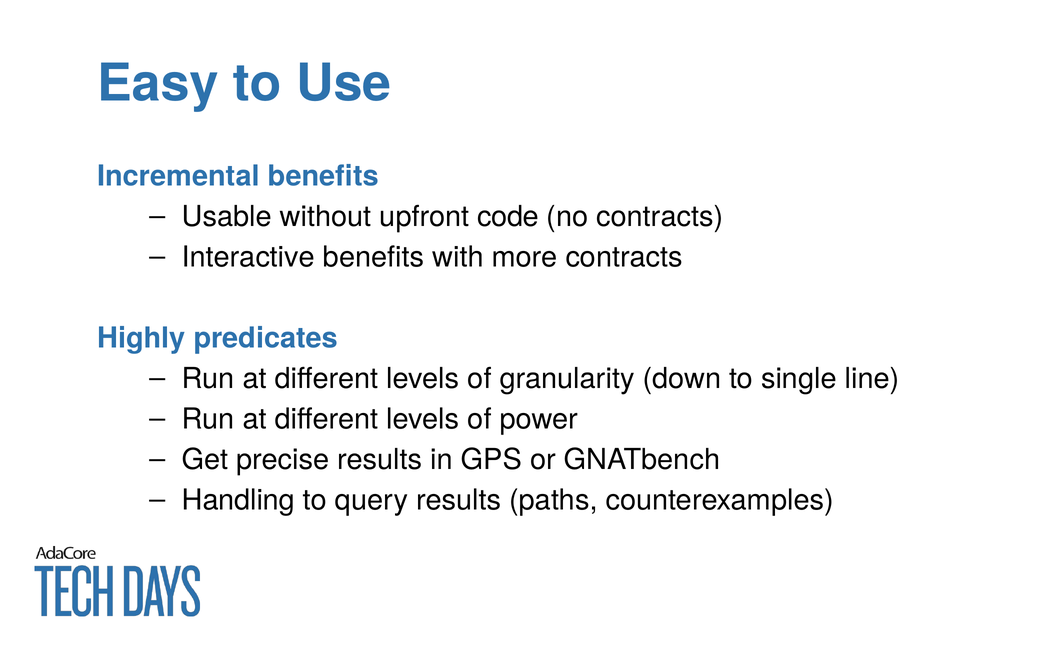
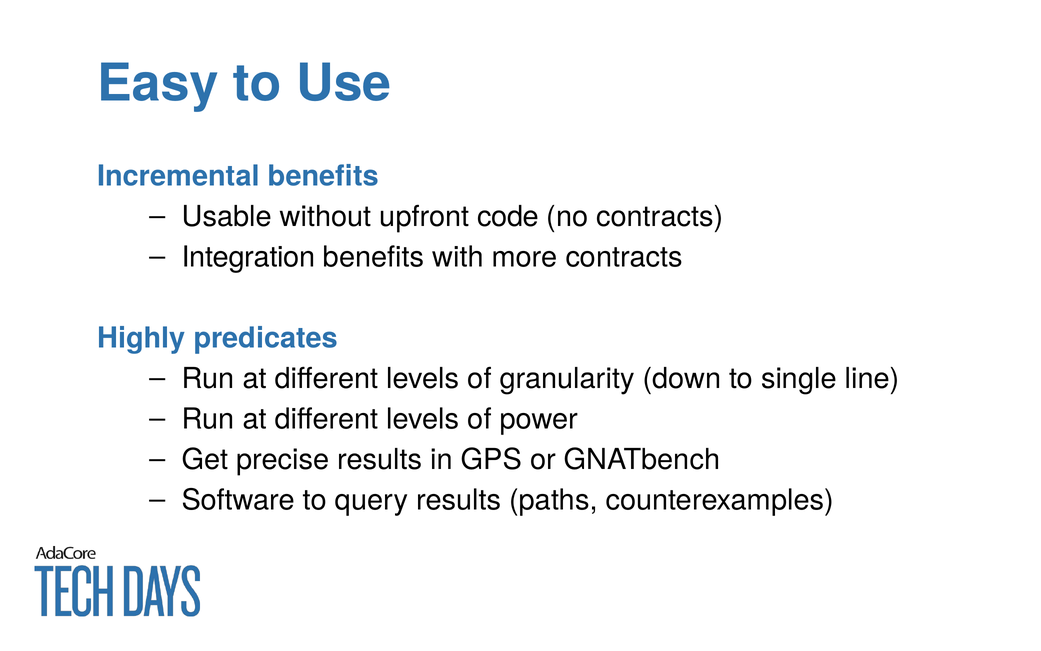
Interactive: Interactive -> Integration (248, 257)
Handling: Handling -> Software (238, 500)
